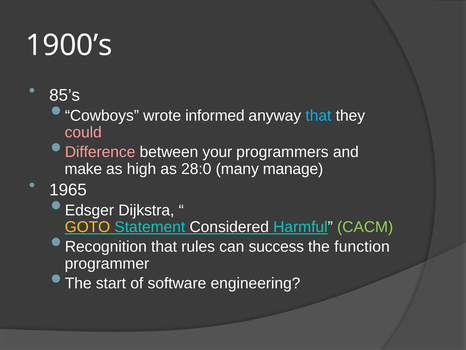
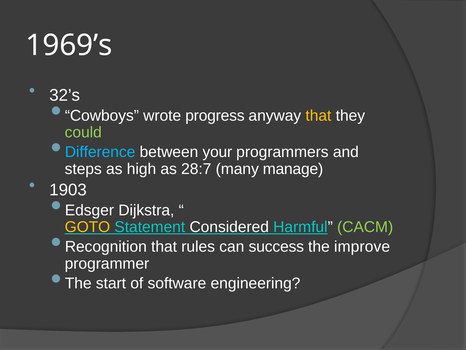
1900’s: 1900’s -> 1969’s (69, 45)
85’s: 85’s -> 32’s (65, 95)
informed: informed -> progress (215, 115)
that colour: light blue -> yellow (318, 115)
could colour: pink -> light green (83, 132)
Difference colour: pink -> light blue (100, 152)
make: make -> steps (83, 169)
28:0: 28:0 -> 28:7 (196, 169)
1965: 1965 -> 1903 (68, 190)
function: function -> improve (362, 246)
